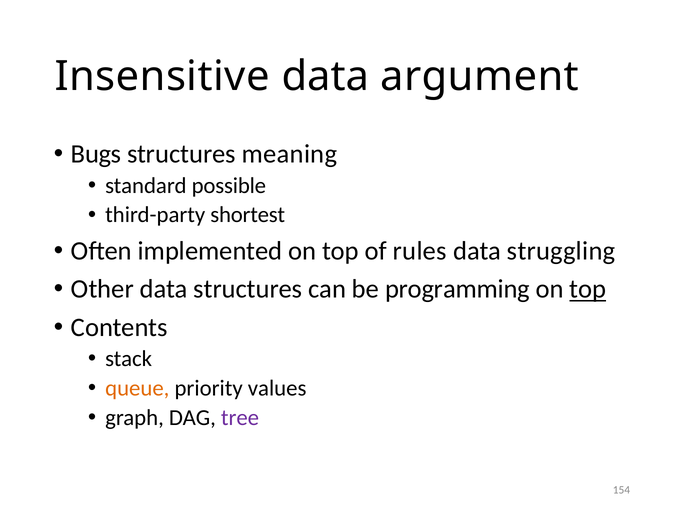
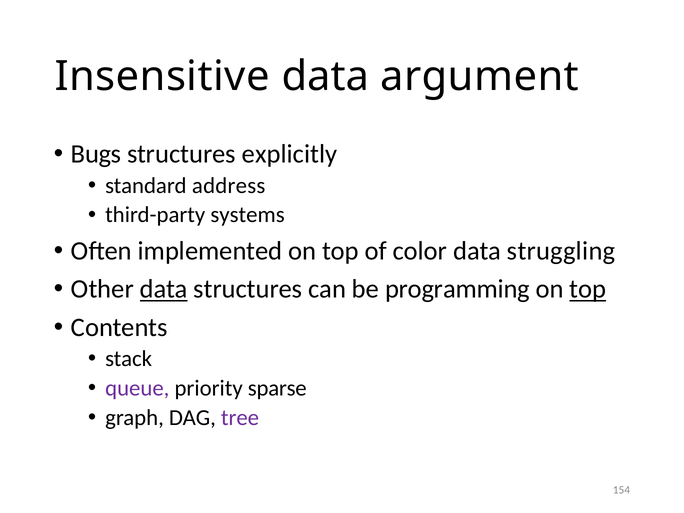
meaning: meaning -> explicitly (290, 154)
possible: possible -> address (229, 186)
shortest: shortest -> systems (248, 215)
rules: rules -> color (420, 251)
data underline: none -> present (164, 289)
queue colour: orange -> purple (137, 388)
values: values -> sparse (277, 388)
